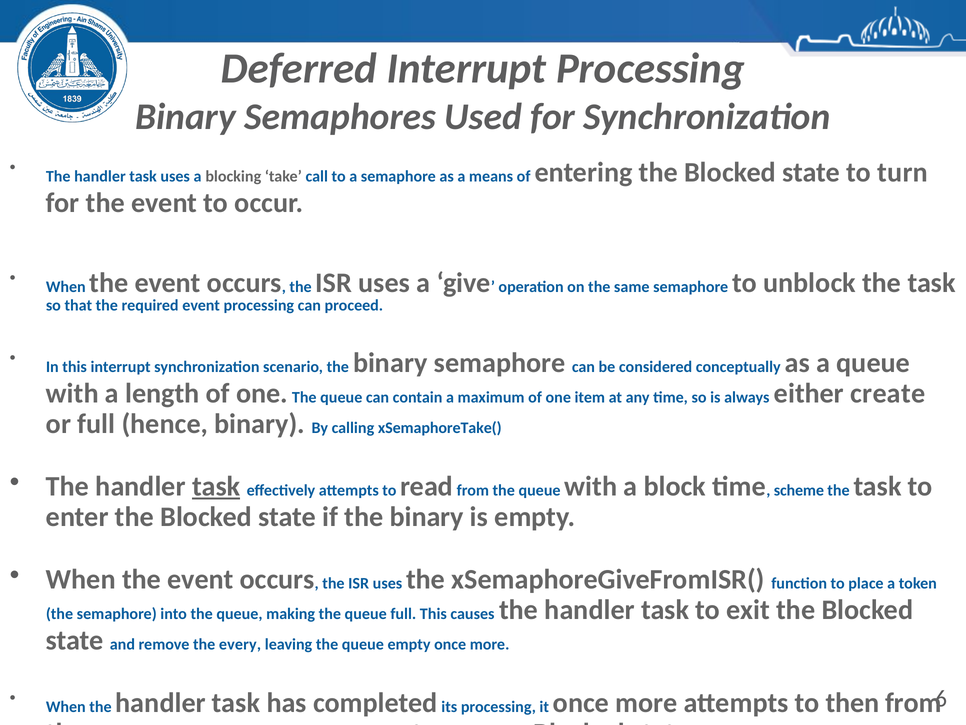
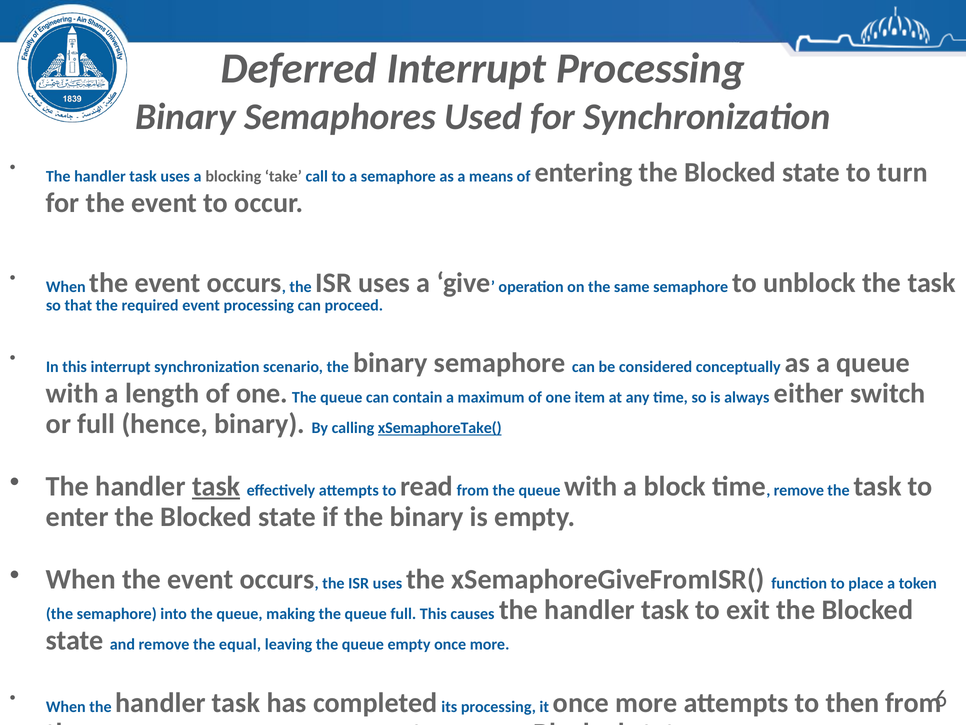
create: create -> switch (888, 393)
xSemaphoreTake( underline: none -> present (440, 428)
scheme: scheme -> remove (799, 490)
every: every -> equal (240, 644)
